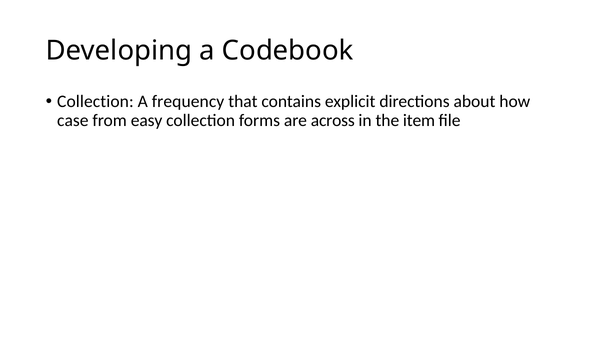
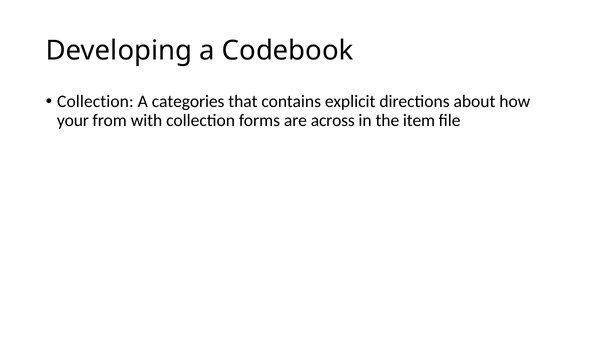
frequency: frequency -> categories (188, 102)
case: case -> your (73, 121)
easy: easy -> with (147, 121)
